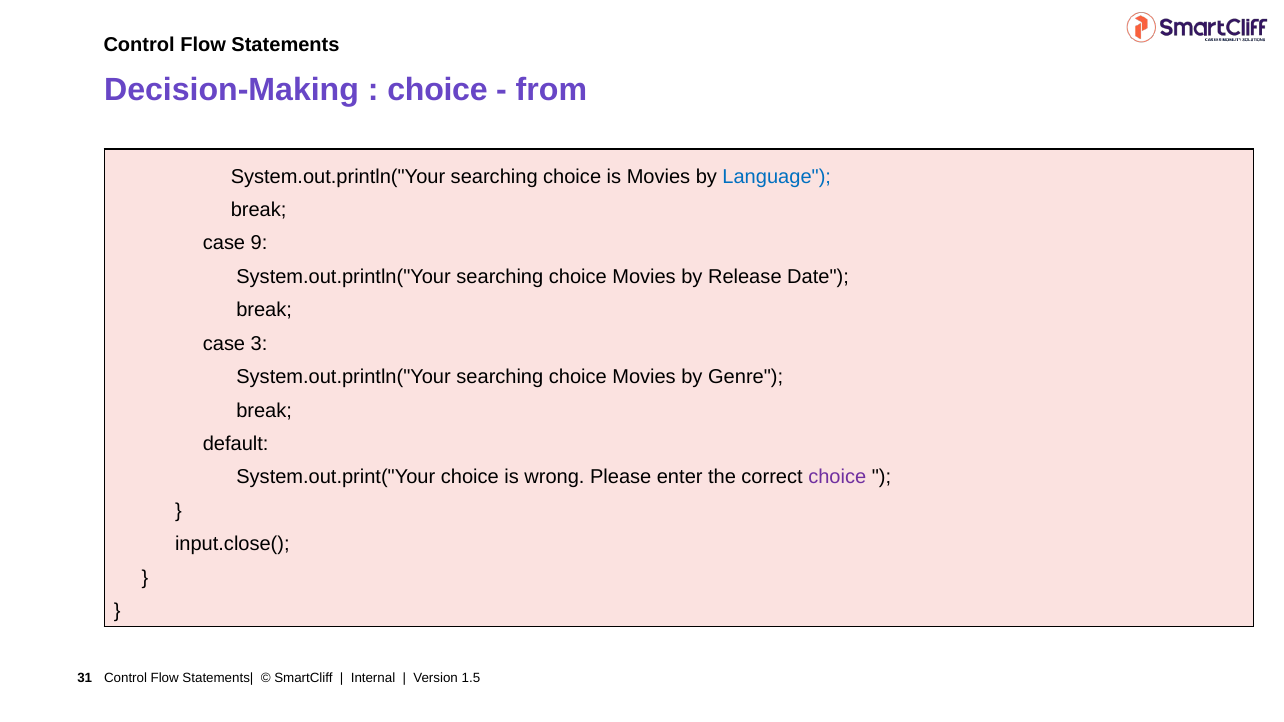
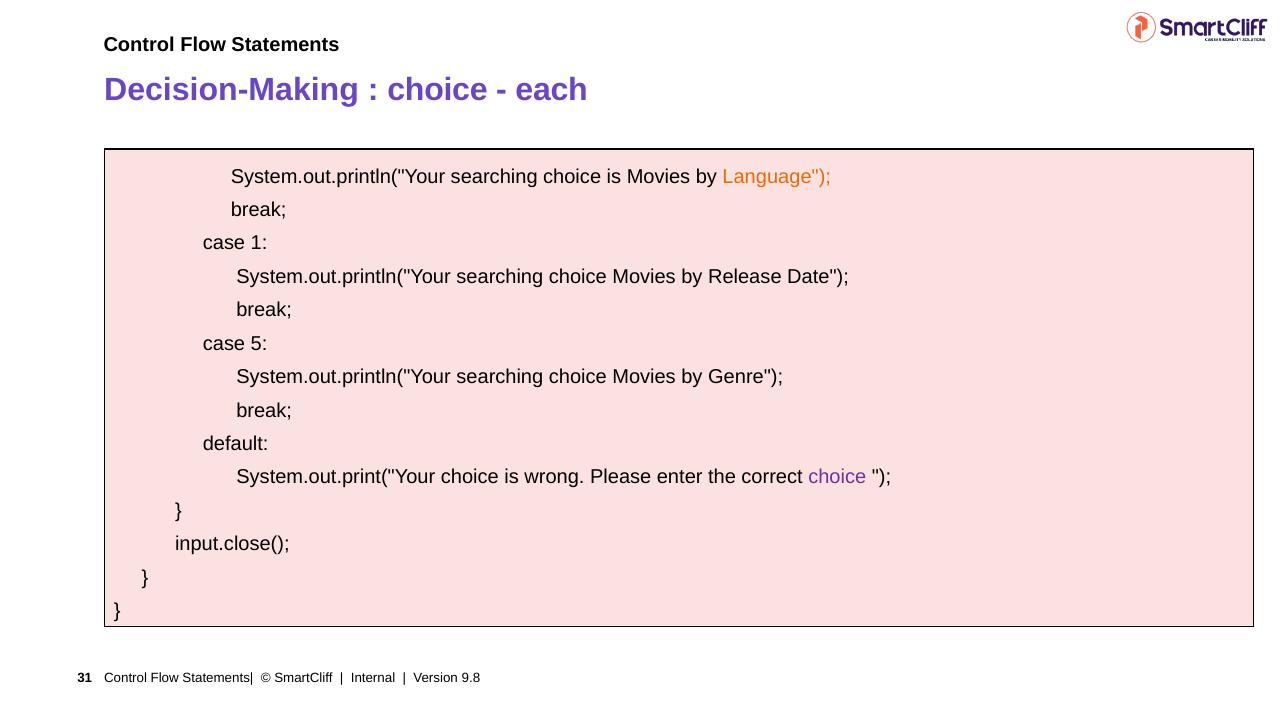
from: from -> each (552, 90)
Language colour: blue -> orange (777, 177)
9: 9 -> 1 (259, 243)
3: 3 -> 5 (259, 344)
1.5: 1.5 -> 9.8 (471, 678)
